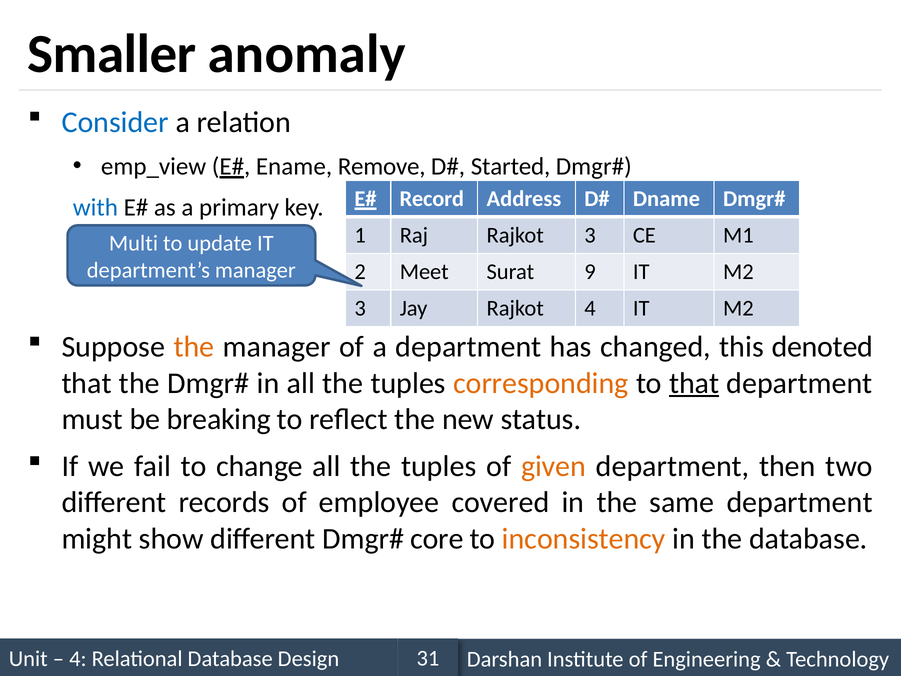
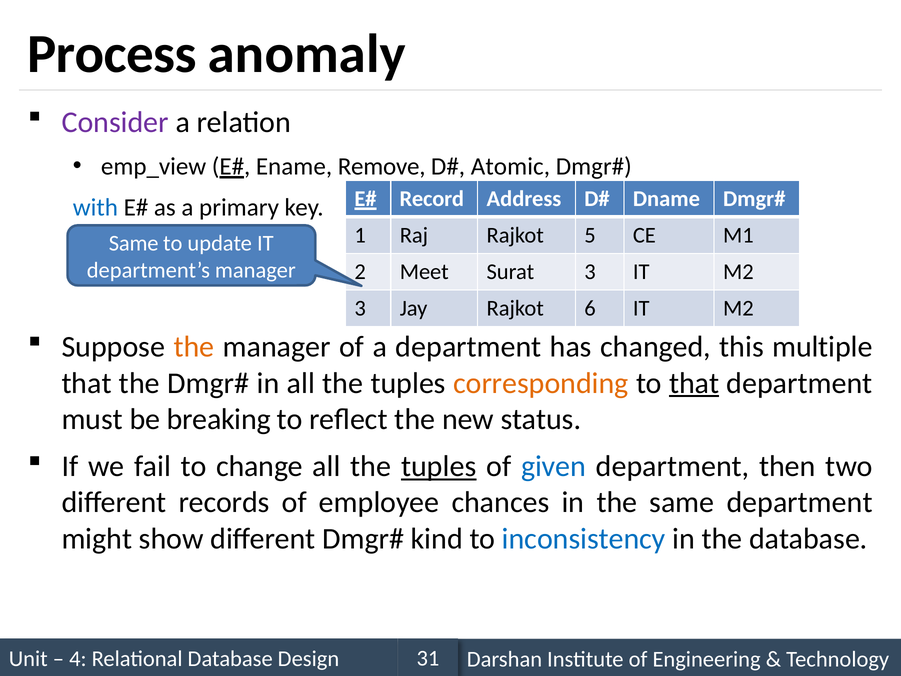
Smaller: Smaller -> Process (112, 54)
Consider colour: blue -> purple (115, 122)
Started: Started -> Atomic (510, 166)
Rajkot 3: 3 -> 5 (590, 235)
Multi: Multi -> Same (134, 243)
Surat 9: 9 -> 3 (590, 272)
Rajkot 4: 4 -> 6 (590, 308)
denoted: denoted -> multiple (822, 347)
tuples underline: none -> present (439, 466)
given colour: orange -> blue (554, 466)
covered: covered -> chances (500, 502)
core: core -> kind (437, 538)
inconsistency colour: orange -> blue (584, 538)
